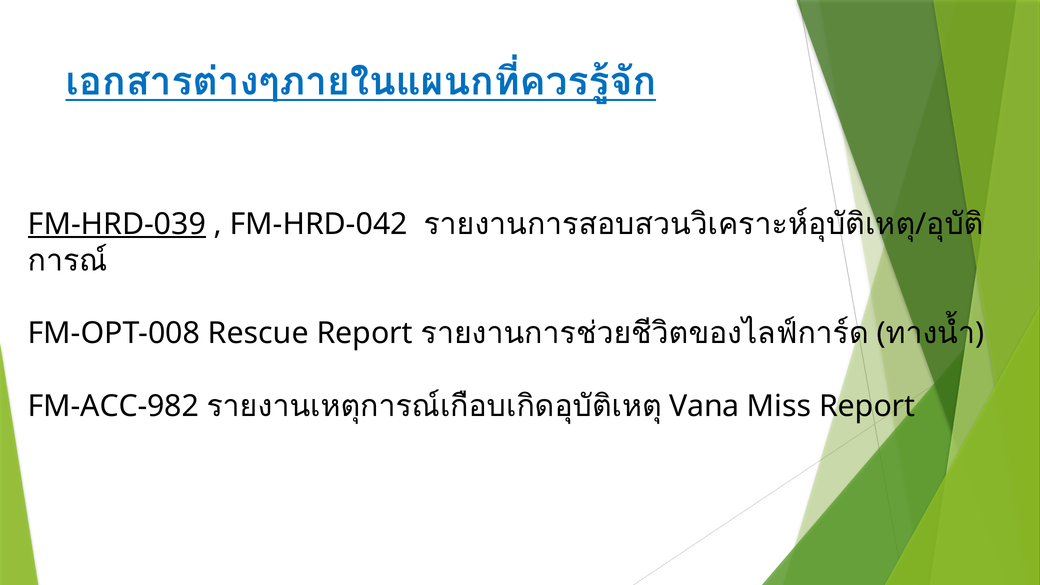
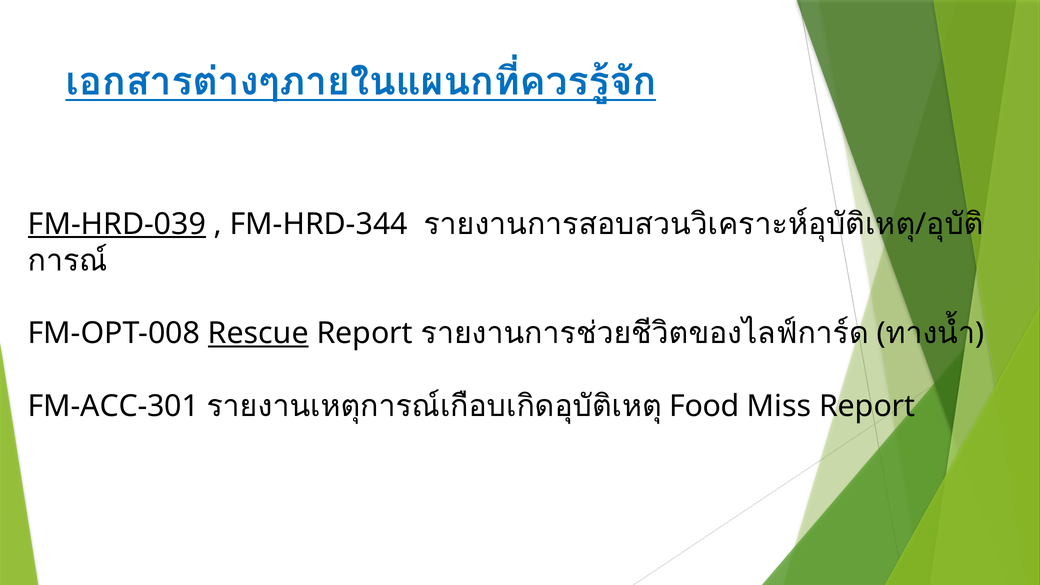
FM-HRD-042: FM-HRD-042 -> FM-HRD-344 (319, 224)
Rescue underline: none -> present (258, 333)
FM-ACC-982: FM-ACC-982 -> FM-ACC-301 (113, 406)
Vana: Vana -> Food (704, 406)
